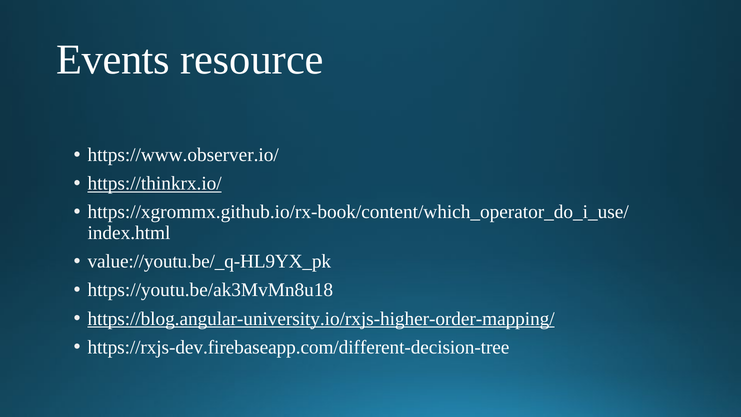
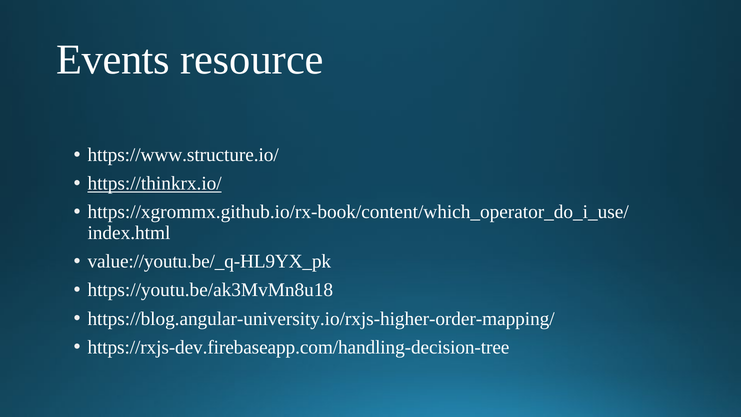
https://www.observer.io/: https://www.observer.io/ -> https://www.structure.io/ (183, 155)
https://blog.angular-university.io/rxjs-higher-order-mapping/ underline: present -> none (321, 319)
https://rxjs-dev.firebaseapp.com/different-decision-tree: https://rxjs-dev.firebaseapp.com/different-decision-tree -> https://rxjs-dev.firebaseapp.com/handling-decision-tree (298, 347)
